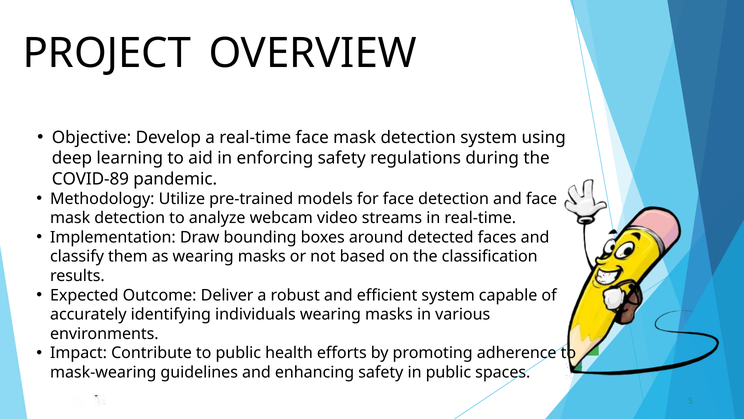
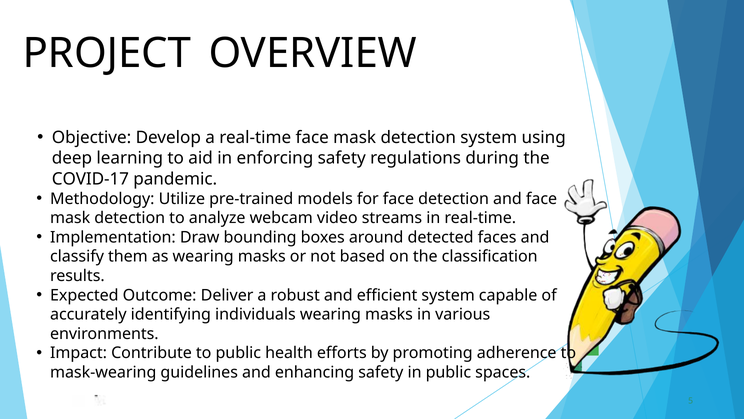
COVID-89: COVID-89 -> COVID-17 (90, 179)
